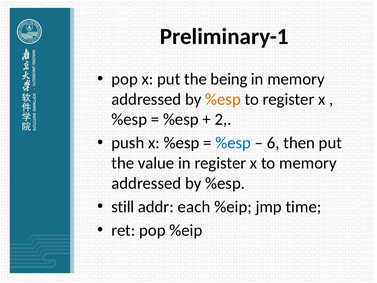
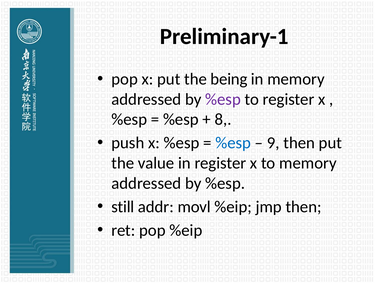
%esp colour: orange -> purple (223, 99)
2: 2 -> 8 (223, 119)
6: 6 -> 9 (273, 143)
each: each -> movl (194, 207)
jmp time: time -> then (304, 207)
